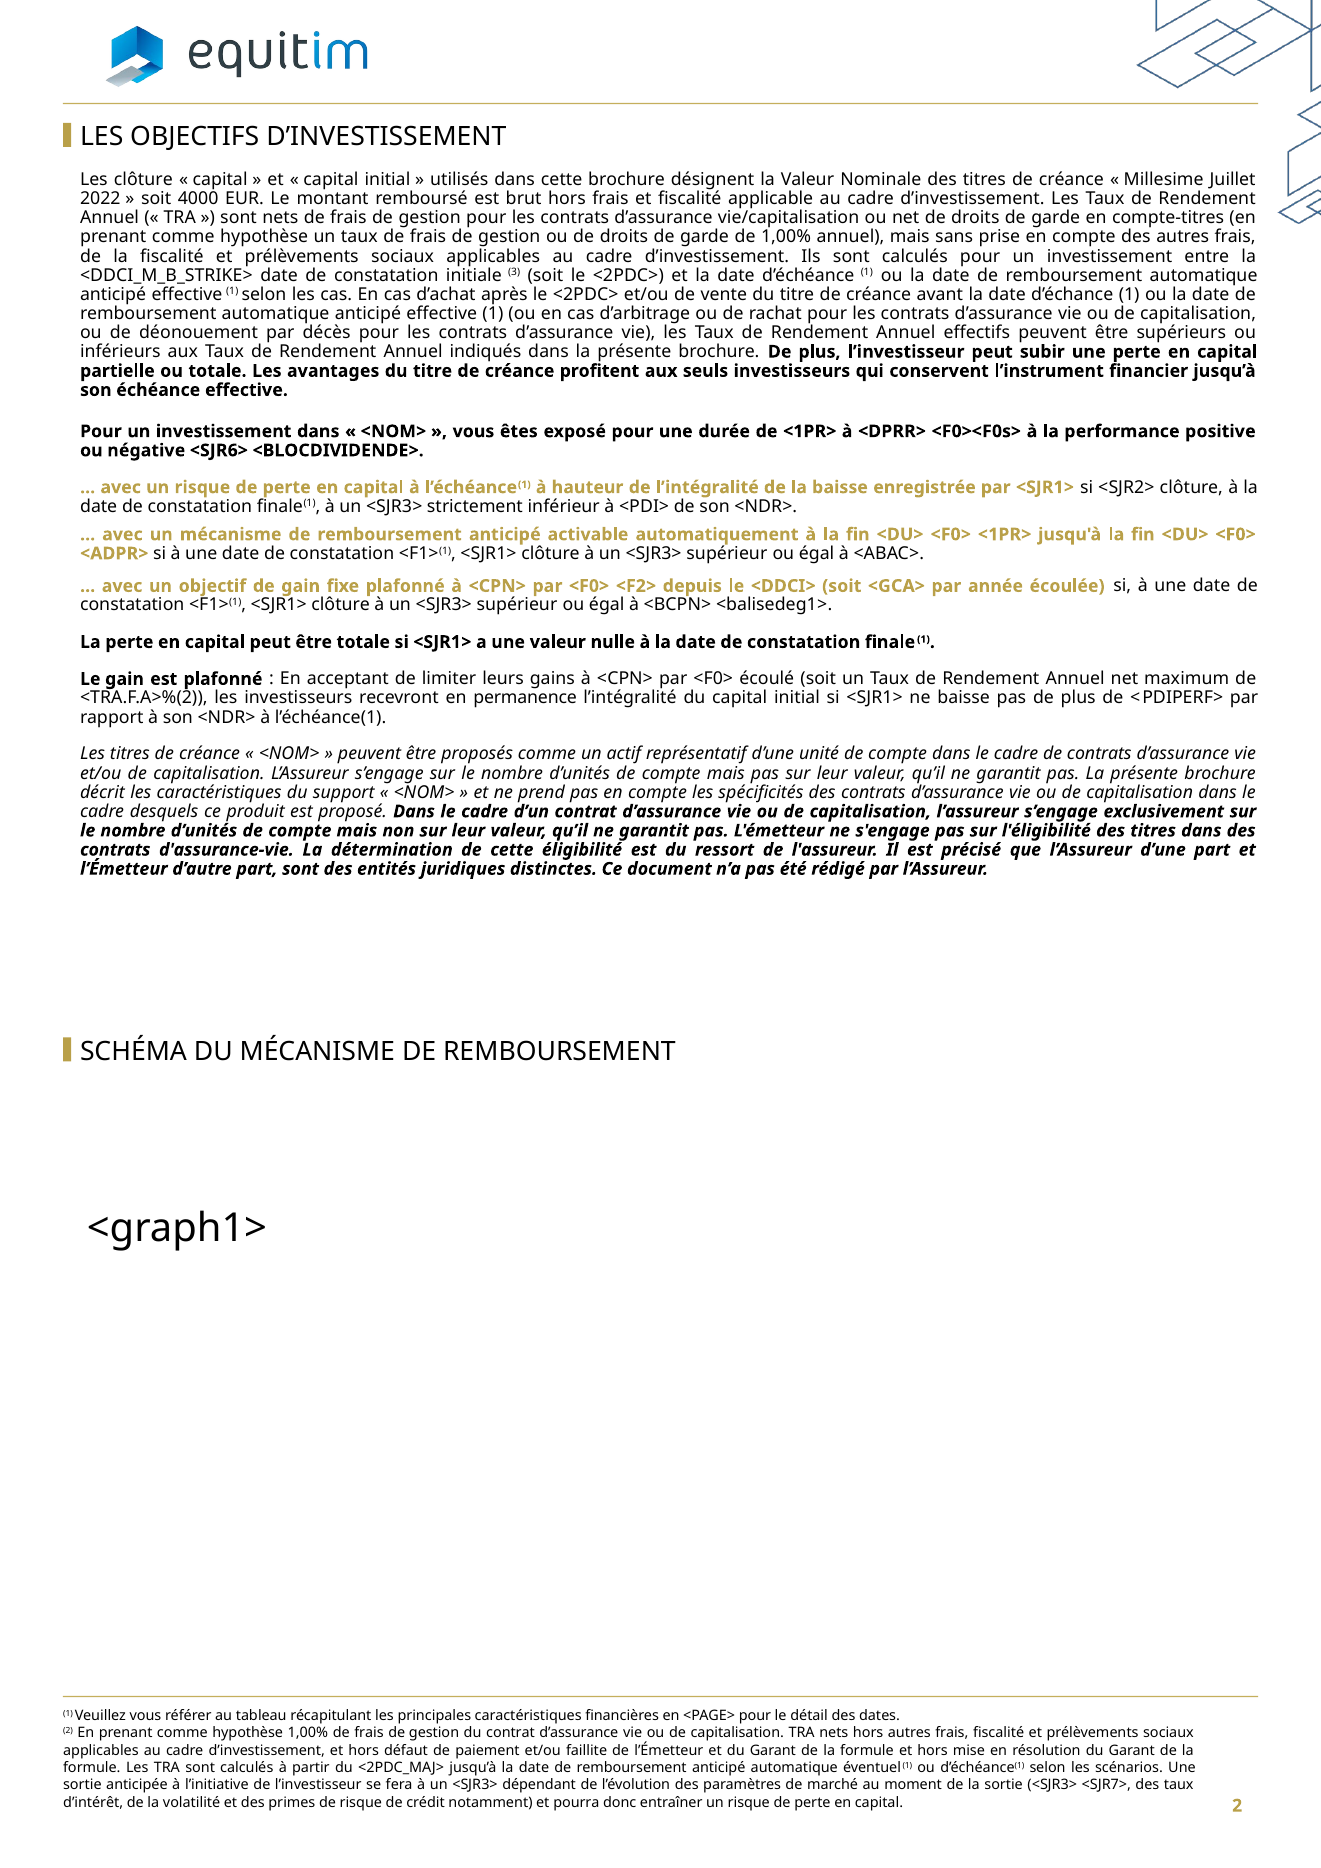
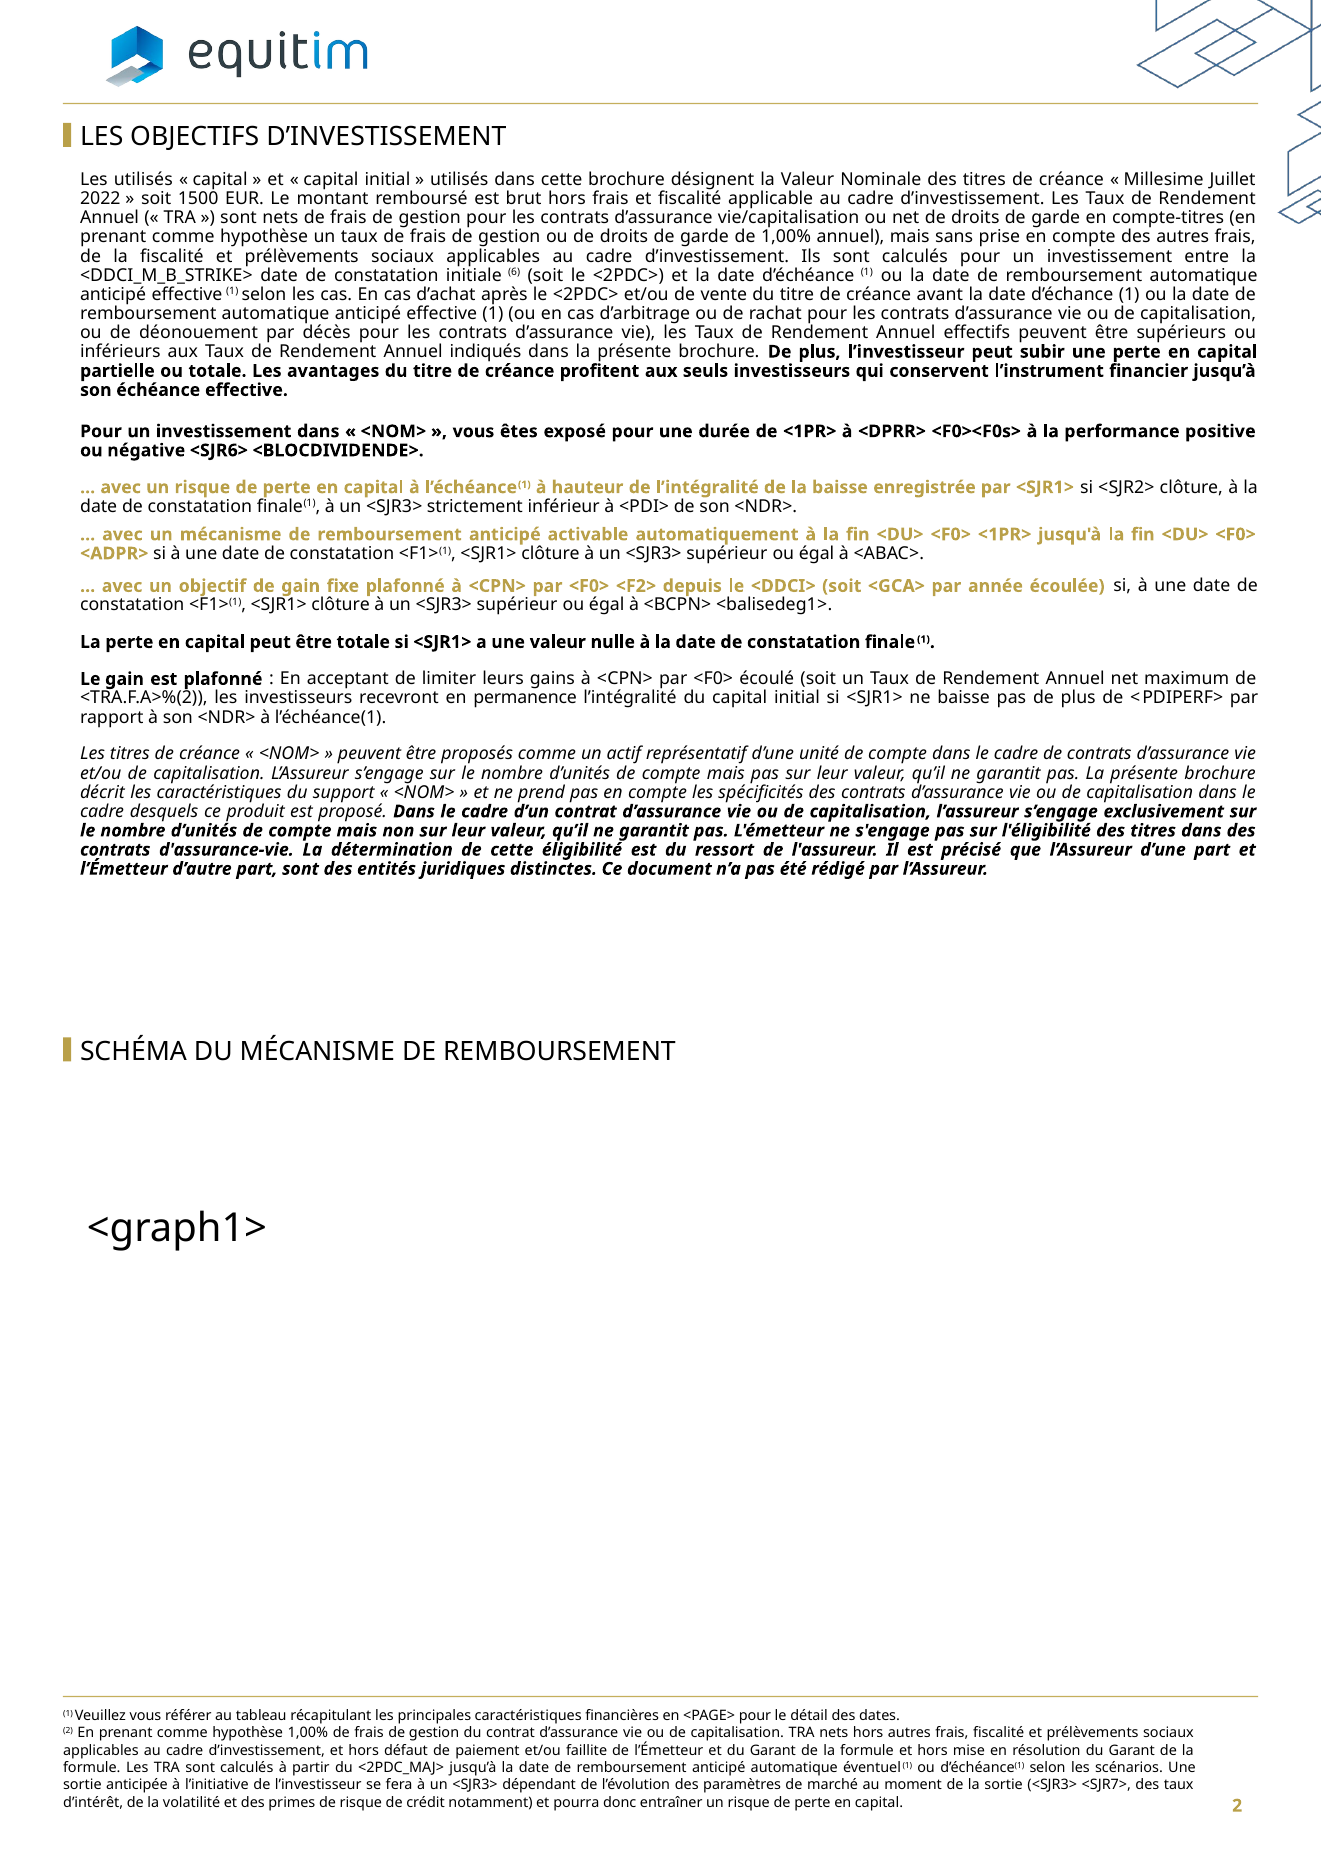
Les clôture: clôture -> utilisés (143, 180)
4000: 4000 -> 1500 (198, 199)
3: 3 -> 6 (514, 272)
